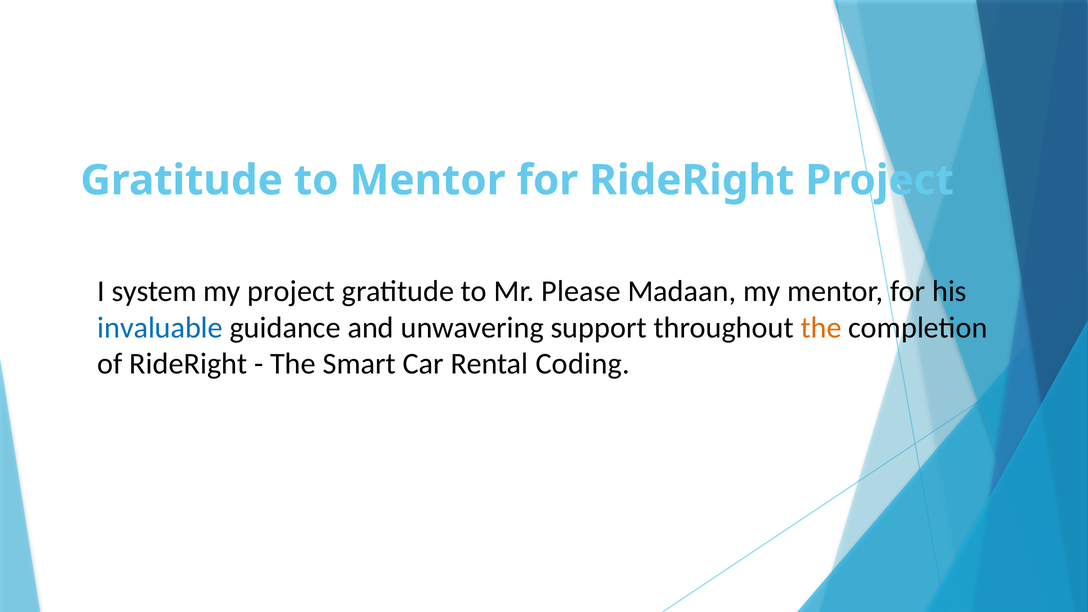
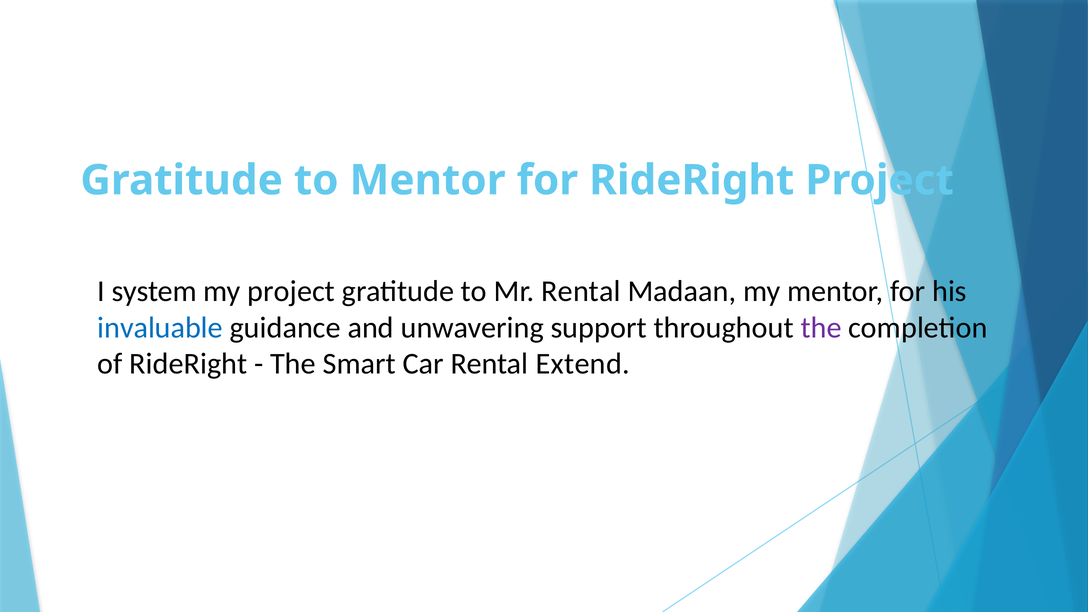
Mr Please: Please -> Rental (581, 291)
the colour: orange -> purple (821, 328)
Coding: Coding -> Extend (583, 364)
